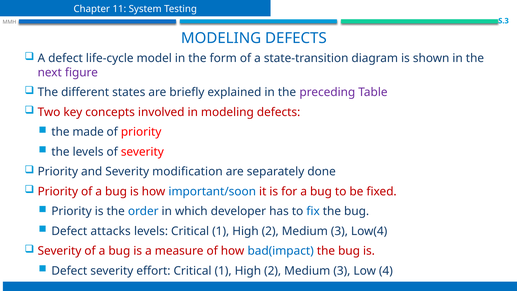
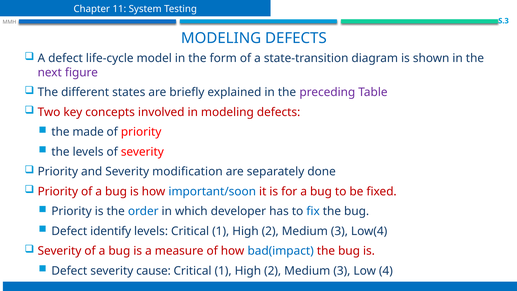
attacks: attacks -> identify (111, 231)
effort: effort -> cause (153, 271)
